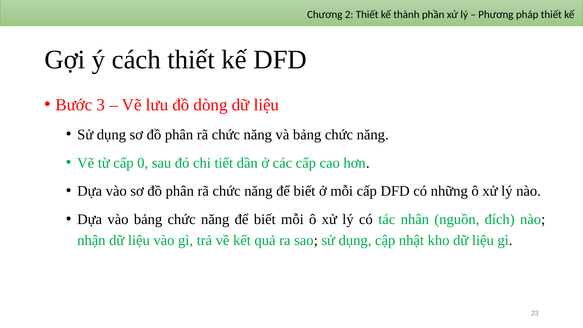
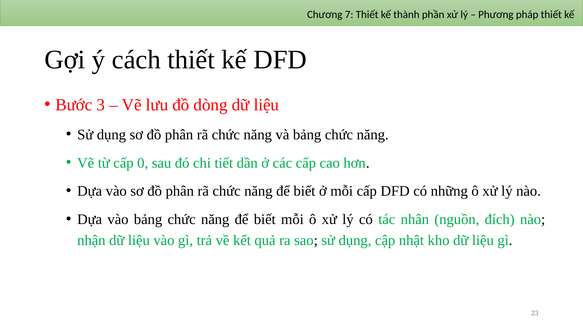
2: 2 -> 7 (349, 15)
